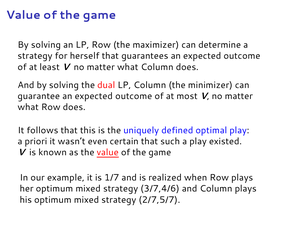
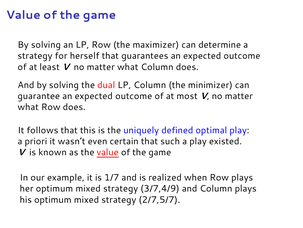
3/7,4/6: 3/7,4/6 -> 3/7,4/9 (160, 188)
